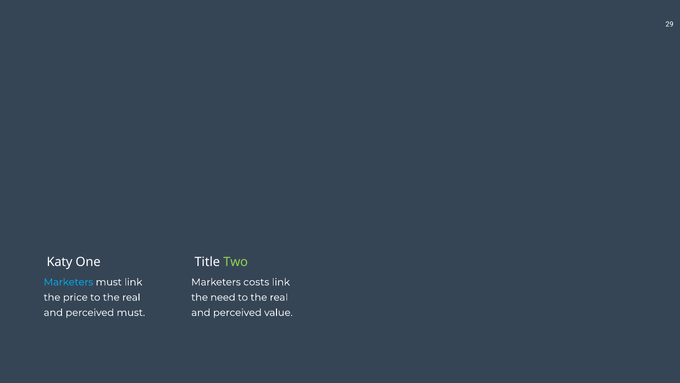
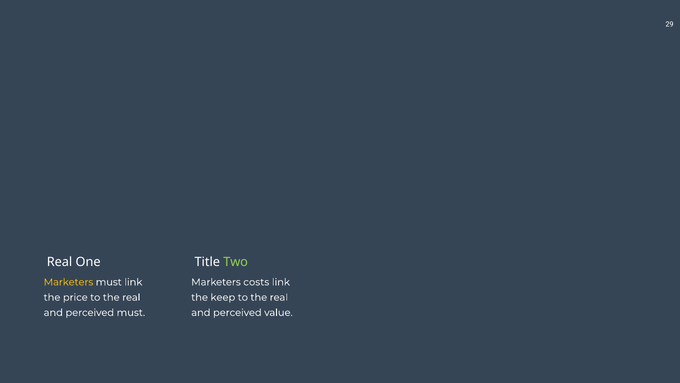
Katy: Katy -> Real (60, 262)
Marketers colour: light blue -> yellow (68, 282)
need: need -> keep (223, 297)
